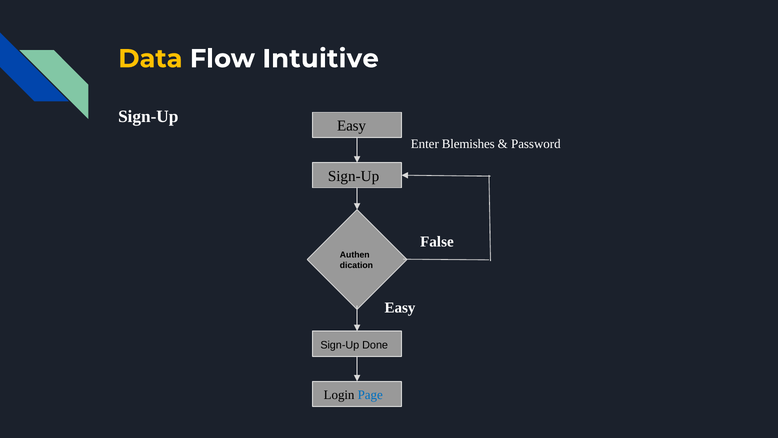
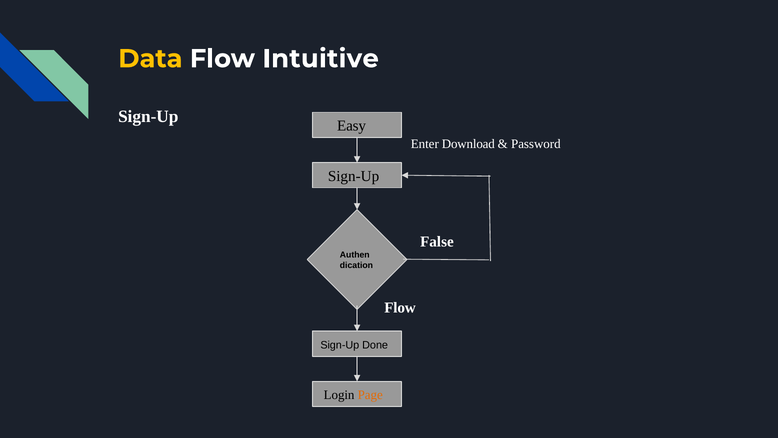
Blemishes: Blemishes -> Download (468, 144)
Easy: Easy -> Flow (400, 308)
Page colour: blue -> orange (370, 395)
